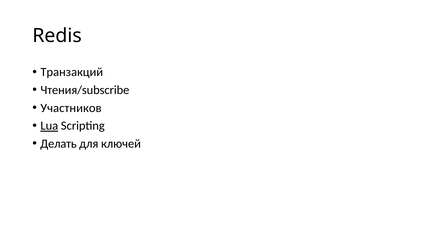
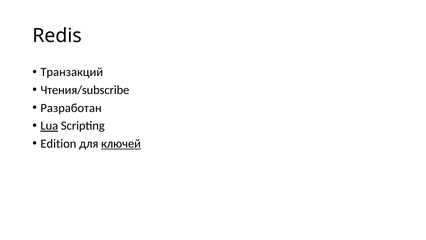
Участников: Участников -> Разработан (71, 108)
Делать: Делать -> Edition (58, 143)
ключей underline: none -> present (121, 143)
